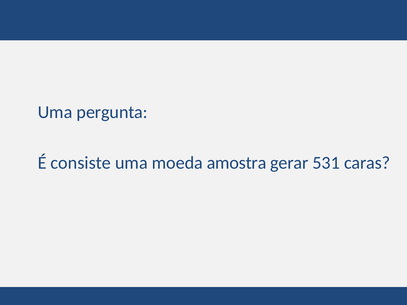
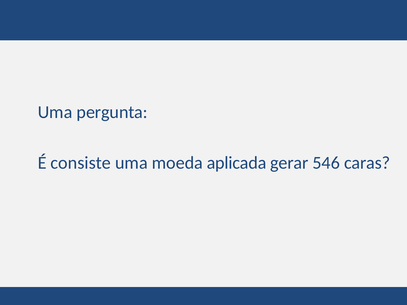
amostra: amostra -> aplicada (237, 163)
531: 531 -> 546 (326, 163)
